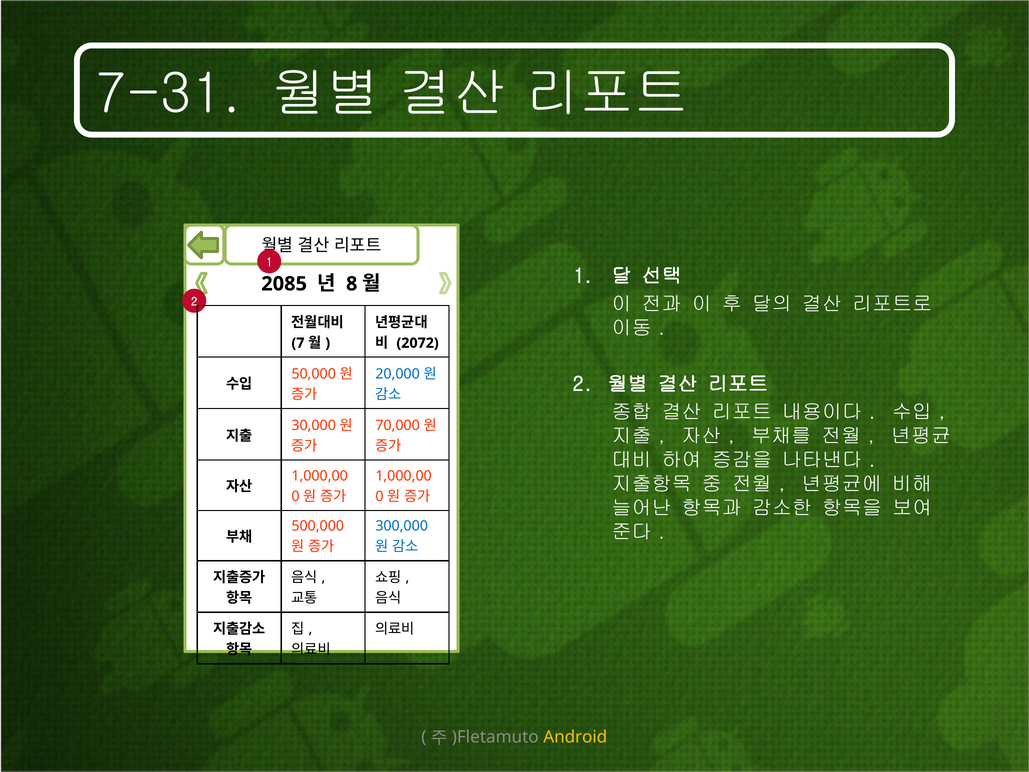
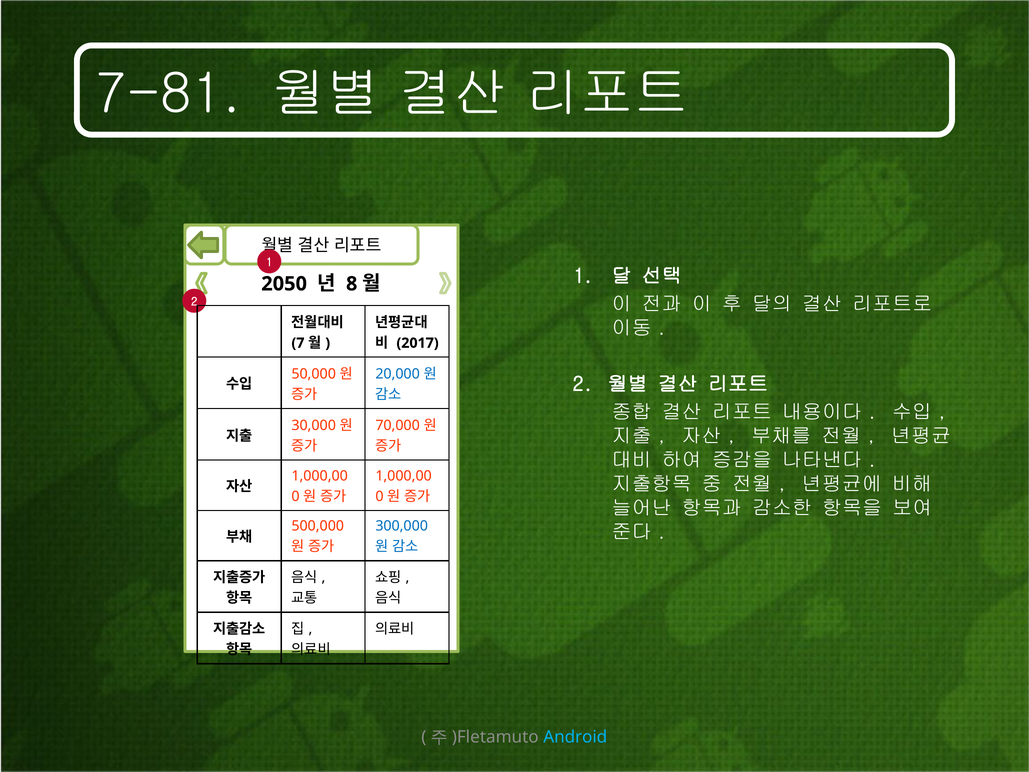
7-31: 7-31 -> 7-81 (168, 94)
2085: 2085 -> 2050 (284, 284)
2072: 2072 -> 2017 (418, 343)
Android colour: yellow -> light blue (575, 737)
